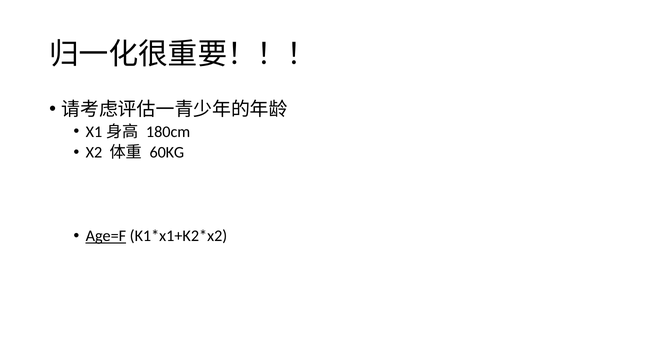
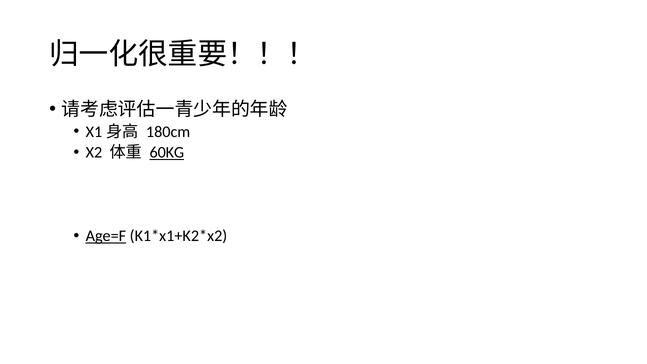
60KG underline: none -> present (167, 153)
